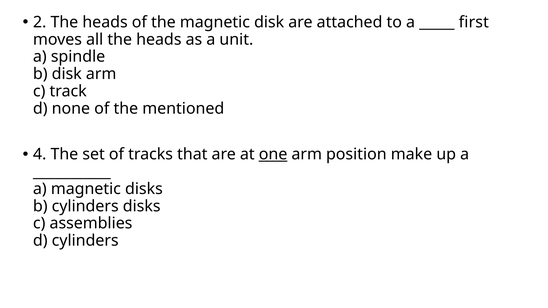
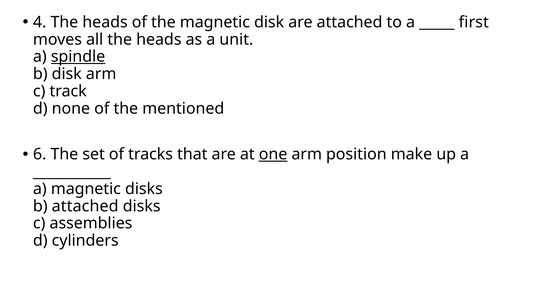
2: 2 -> 4 (40, 22)
spindle underline: none -> present (78, 57)
4: 4 -> 6 (40, 155)
b cylinders: cylinders -> attached (85, 206)
